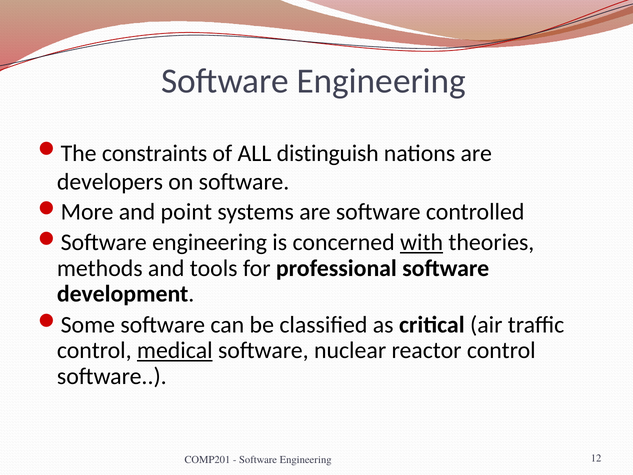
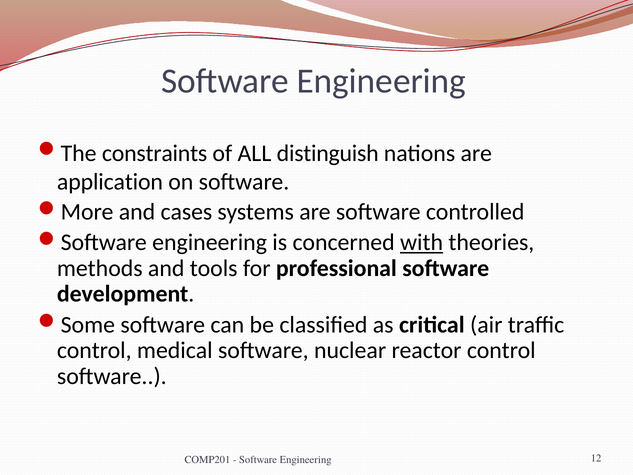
developers: developers -> application (110, 182)
point: point -> cases (186, 212)
medical underline: present -> none (175, 350)
